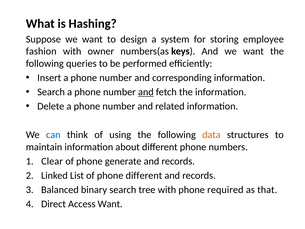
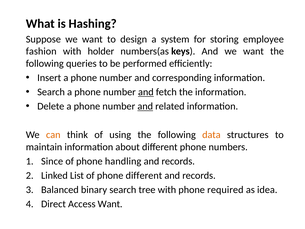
owner: owner -> holder (101, 51)
and underline: none -> present (145, 106)
can colour: blue -> orange (53, 135)
Clear: Clear -> Since (52, 161)
generate: generate -> handling (123, 161)
that: that -> idea (267, 190)
